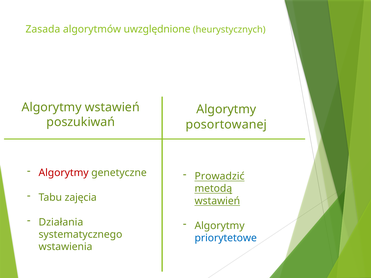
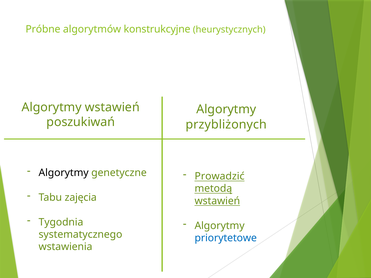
Zasada: Zasada -> Próbne (43, 29)
uwzględnione: uwzględnione -> konstrukcyjne (157, 29)
posortowanej: posortowanej -> przybliżonych (226, 125)
Algorytmy colour: red -> black (64, 173)
Działania: Działania -> Tygodnia (61, 222)
